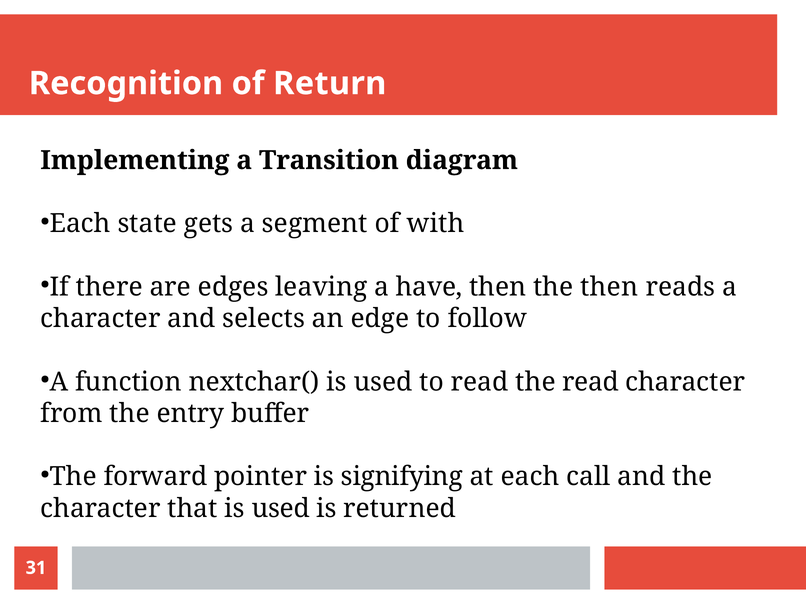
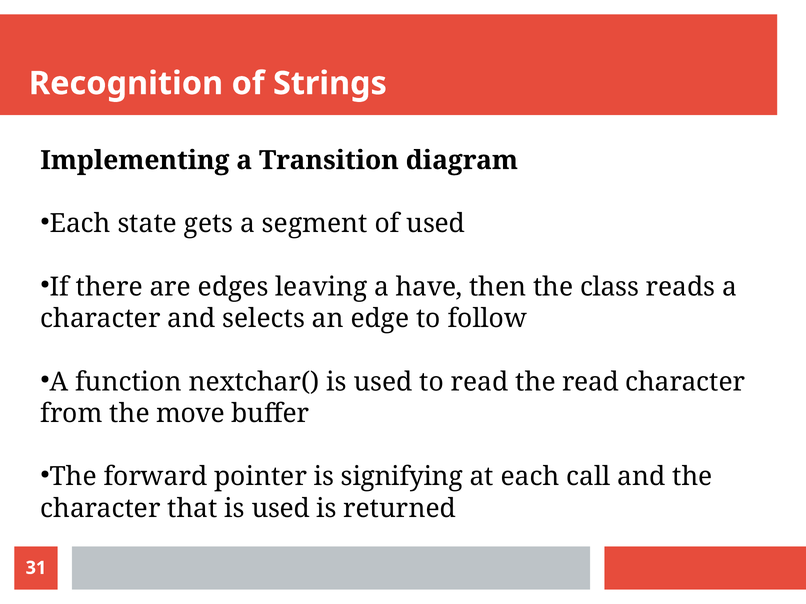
Return: Return -> Strings (330, 83)
of with: with -> used (436, 224)
the then: then -> class (610, 287)
entry: entry -> move (191, 414)
